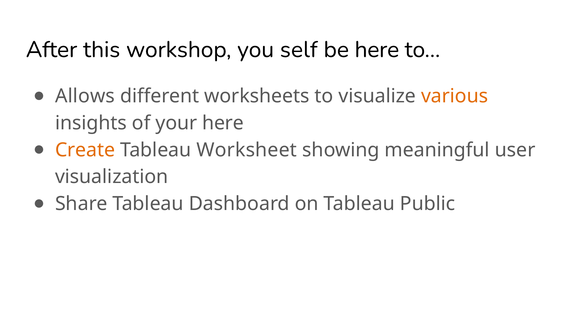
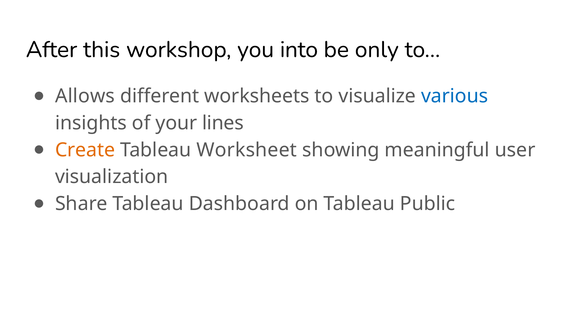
self: self -> into (299, 50)
be here: here -> only (377, 50)
various colour: orange -> blue (455, 96)
your here: here -> lines (223, 123)
